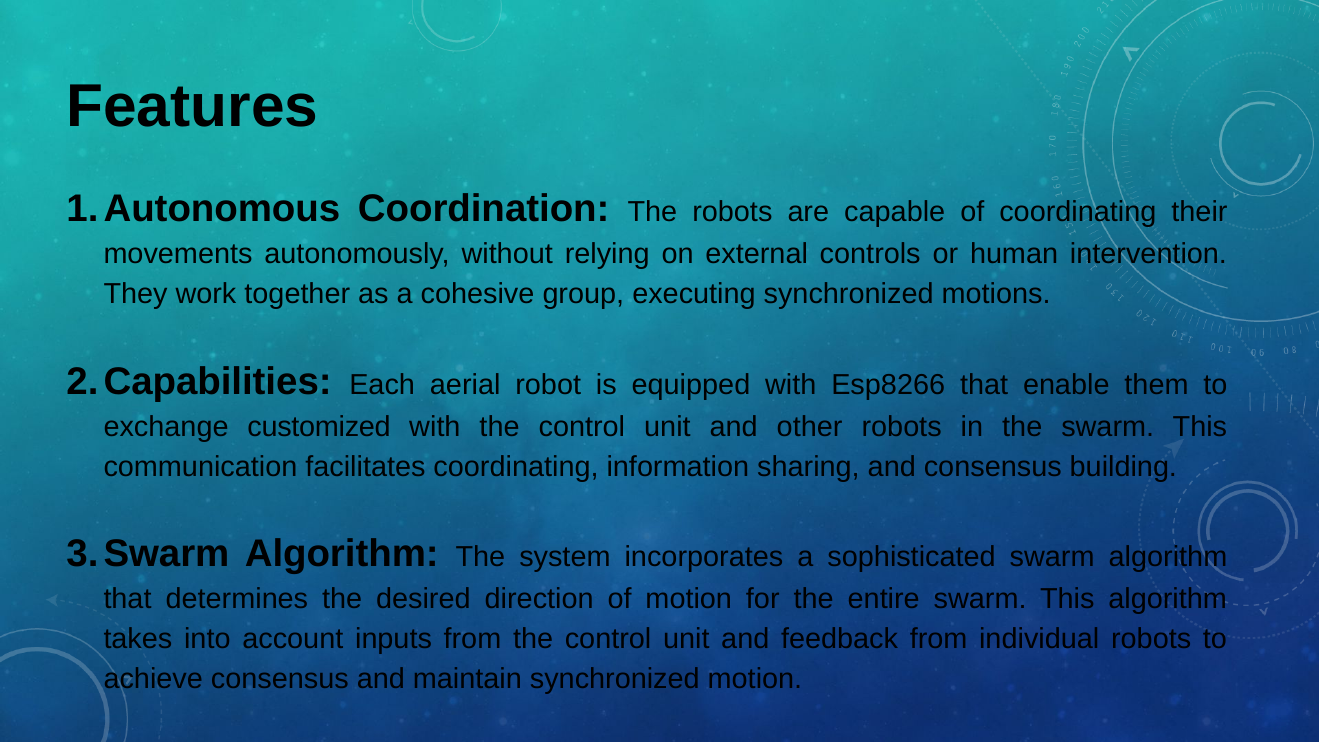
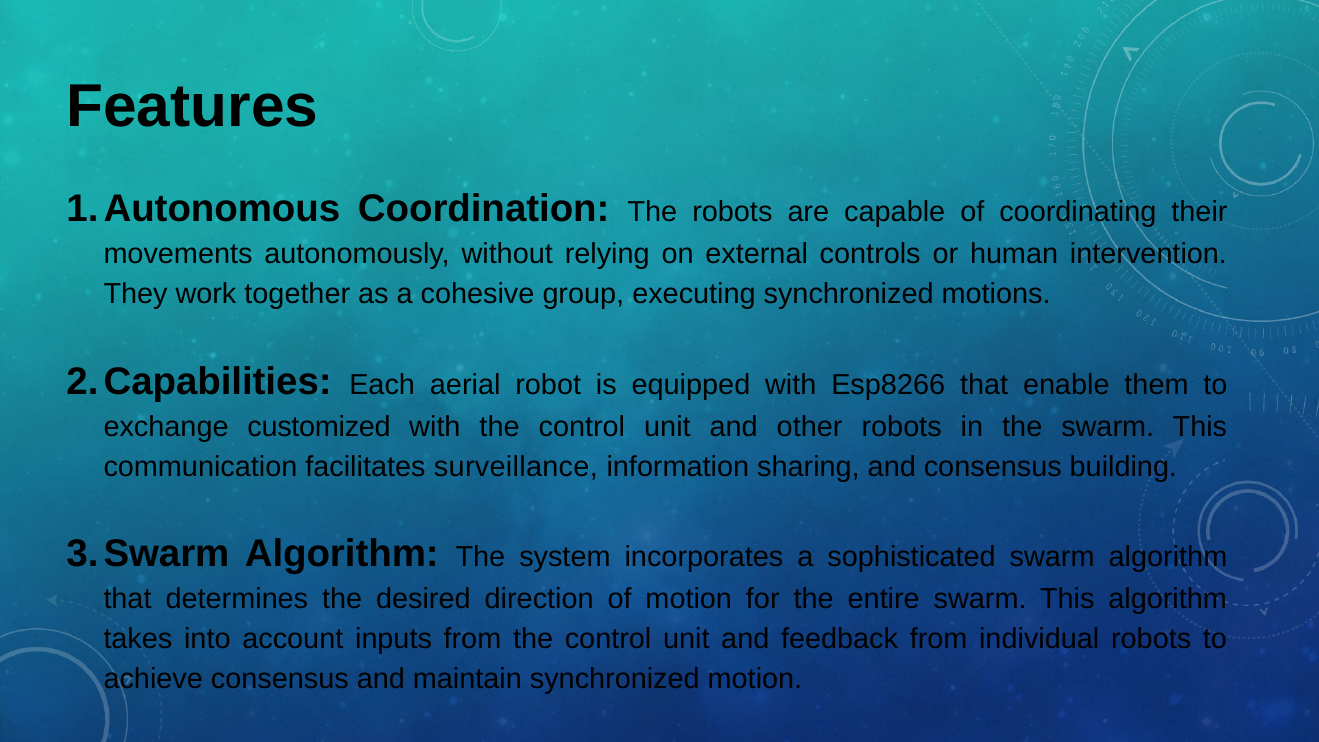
facilitates coordinating: coordinating -> surveillance (516, 466)
